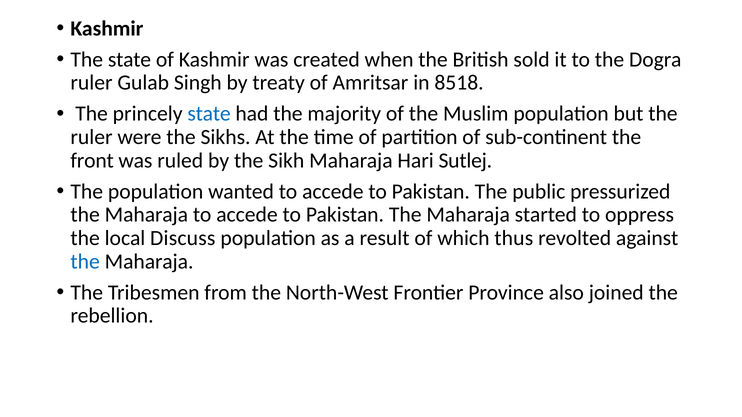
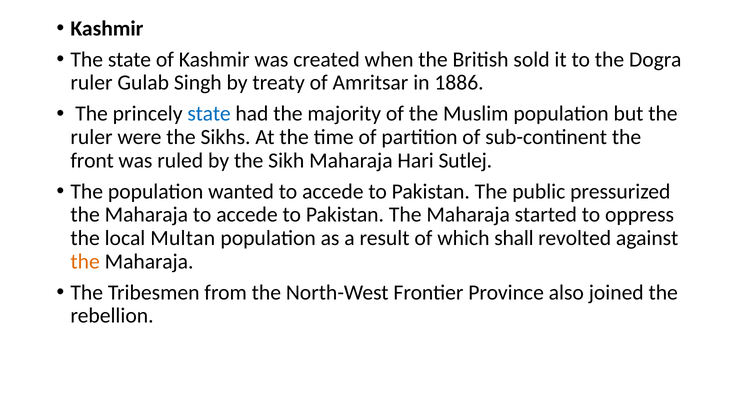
8518: 8518 -> 1886 (459, 83)
Discuss: Discuss -> Multan (183, 238)
thus: thus -> shall (514, 238)
the colour: blue -> orange (85, 262)
